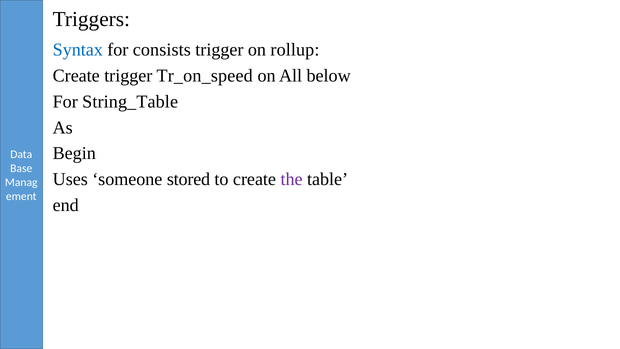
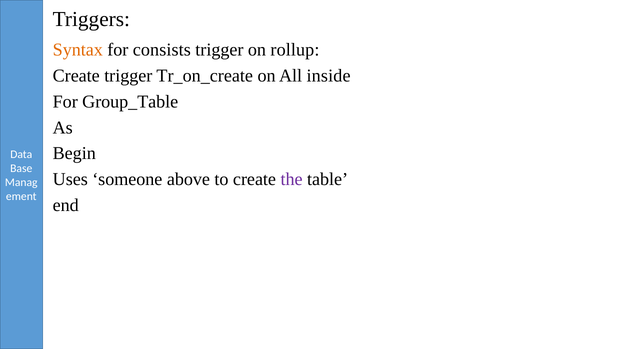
Syntax colour: blue -> orange (78, 50)
Tr_on_speed: Tr_on_speed -> Tr_on_create (205, 76)
below: below -> inside (329, 76)
String_Table: String_Table -> Group_Table (130, 101)
stored: stored -> above (188, 179)
